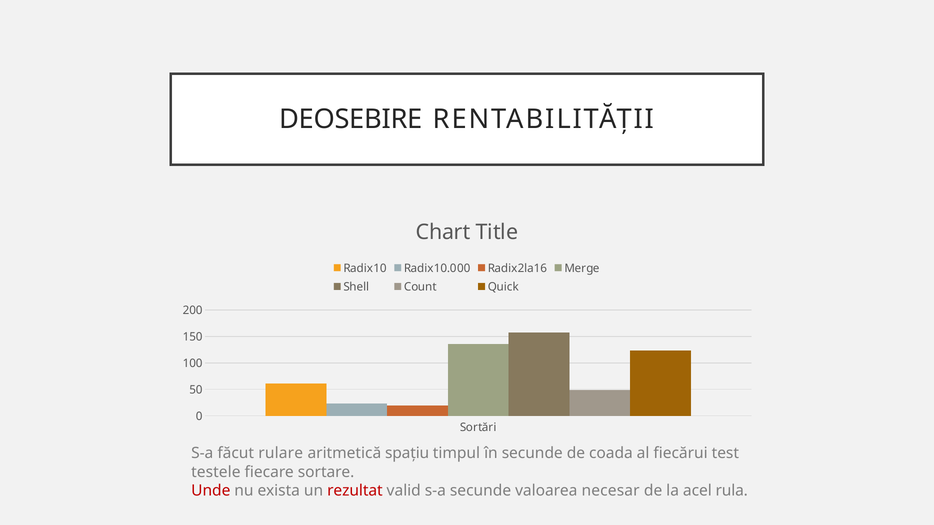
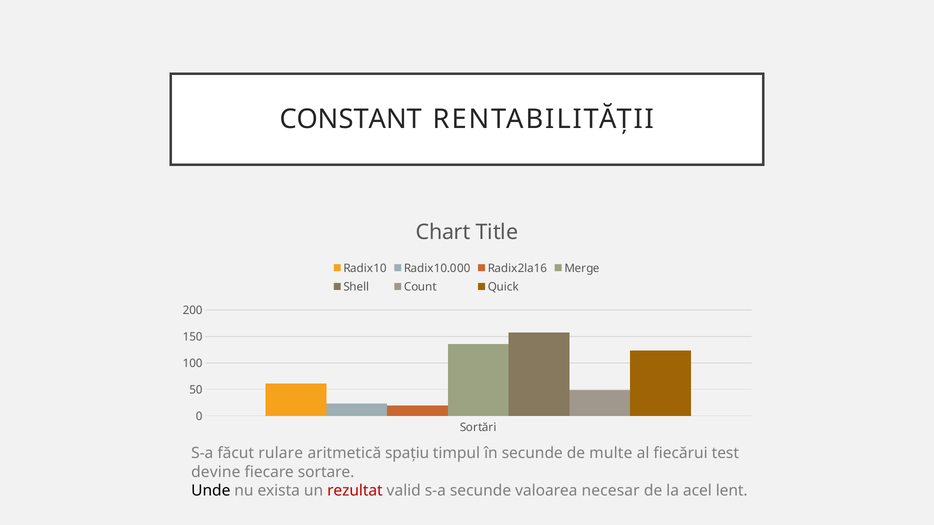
DEOSEBIRE: DEOSEBIRE -> CONSTANT (351, 119)
coada: coada -> multe (611, 454)
testele: testele -> devine (216, 472)
Unde colour: red -> black (211, 491)
rula: rula -> lent (732, 491)
